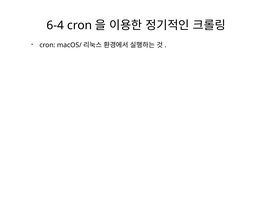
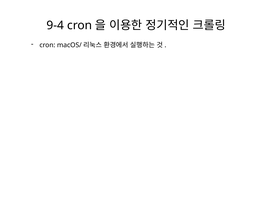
6-4: 6-4 -> 9-4 (55, 25)
